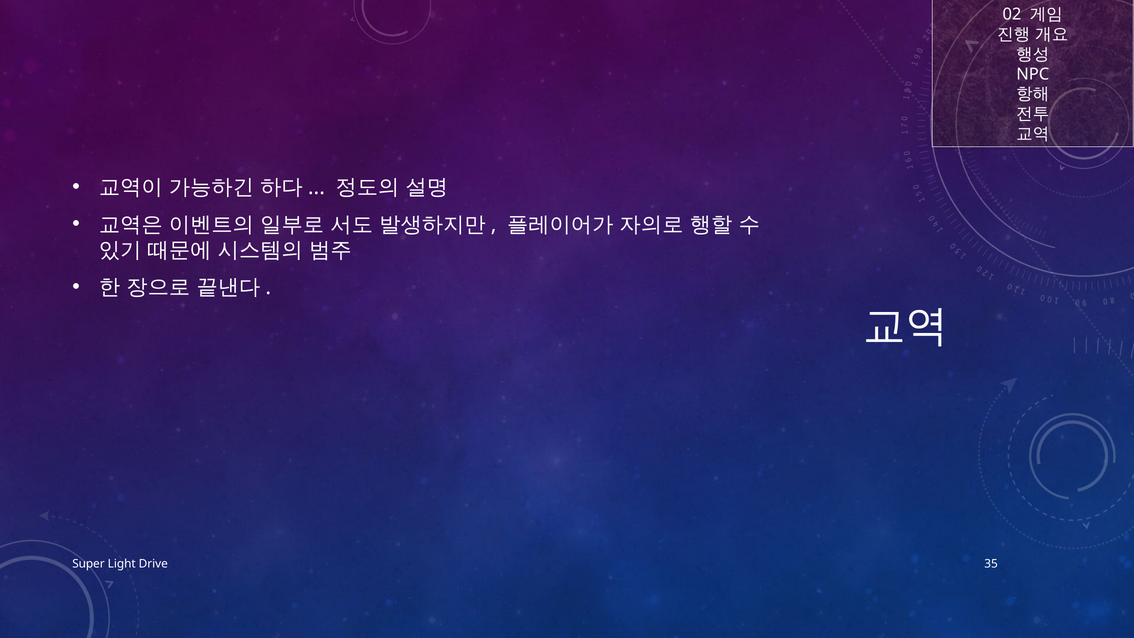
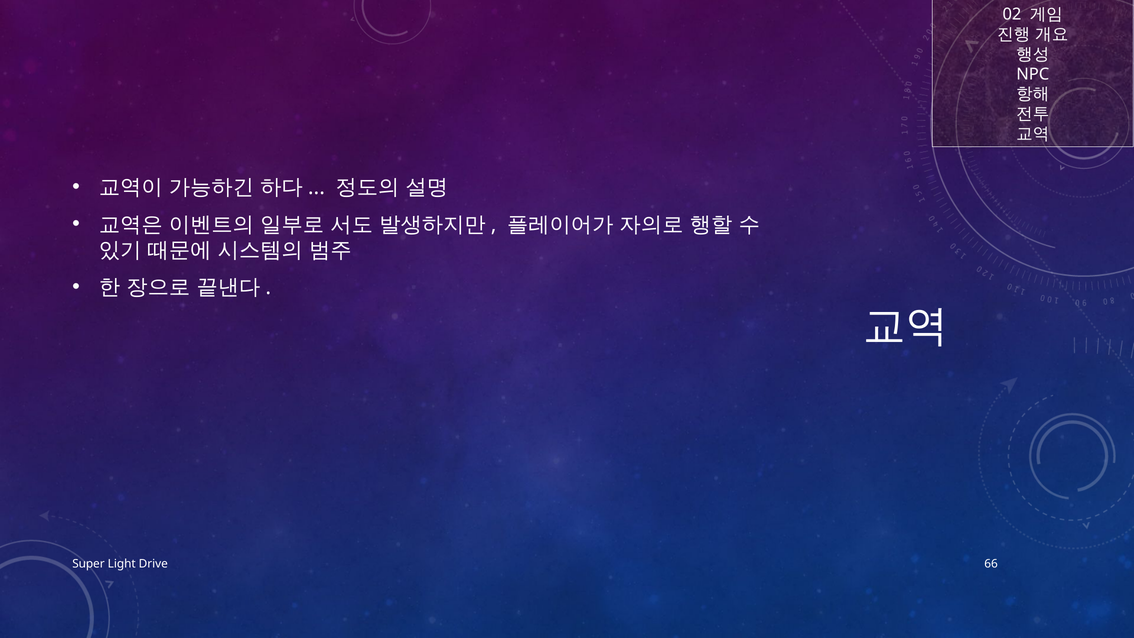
35: 35 -> 66 (991, 563)
